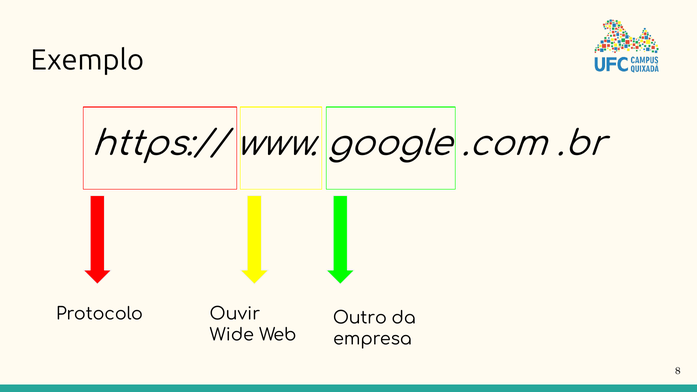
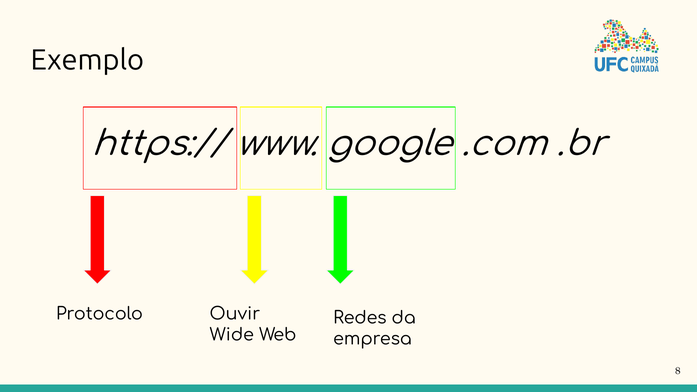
Outro: Outro -> Redes (360, 318)
